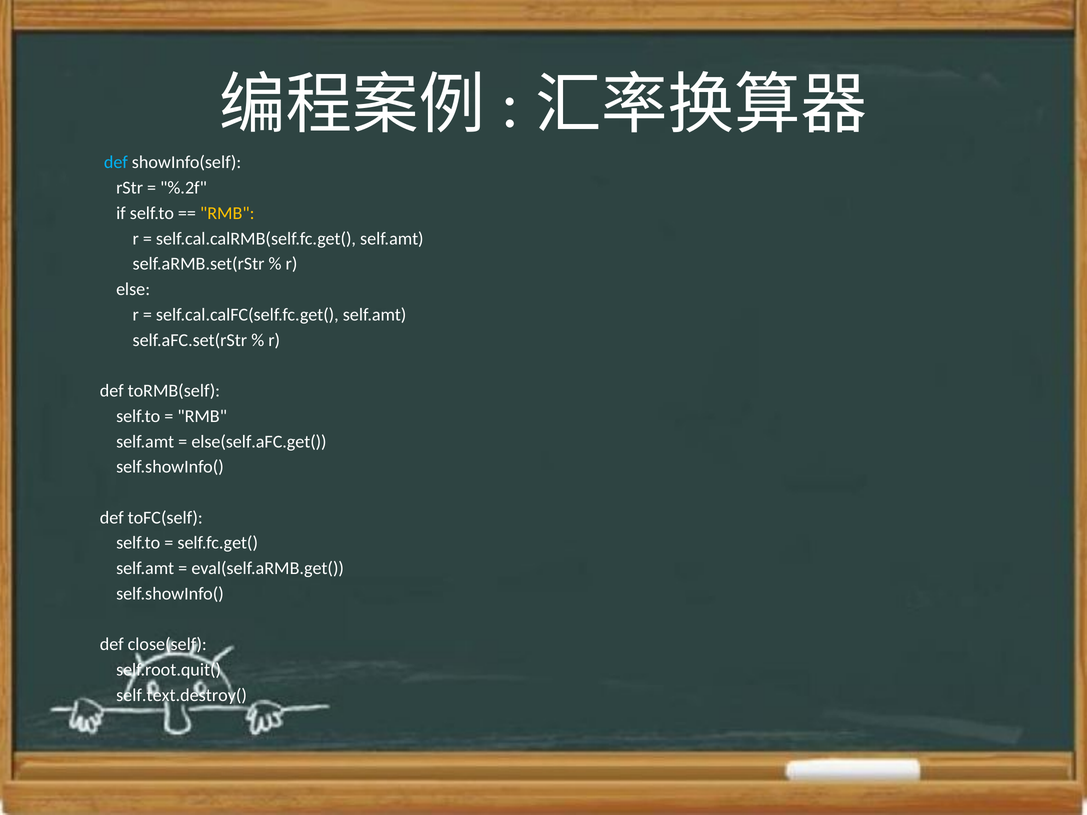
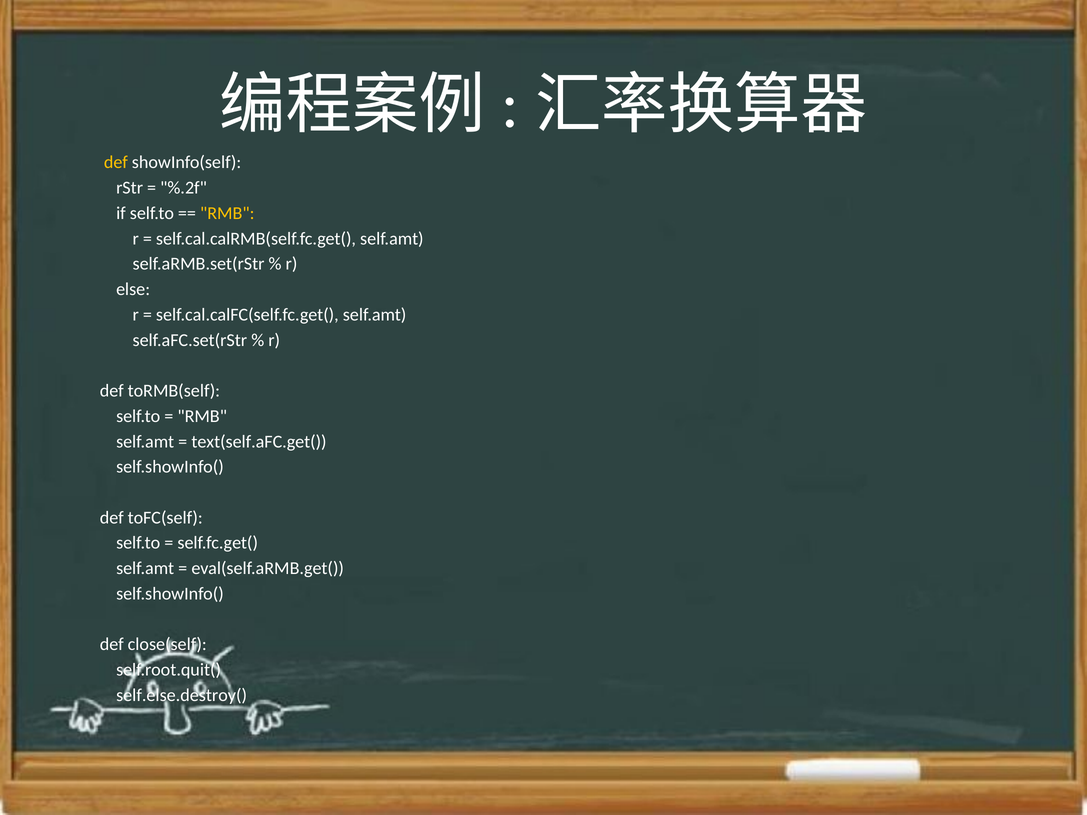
def colour: light blue -> yellow (116, 163)
else(self.aFC.get(: else(self.aFC.get( -> text(self.aFC.get( (259, 442)
self.text.destroy(: self.text.destroy( -> self.else.destroy( (182, 695)
